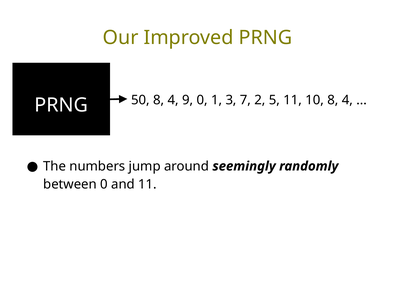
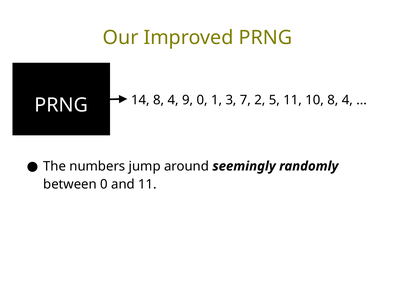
50: 50 -> 14 (140, 100)
